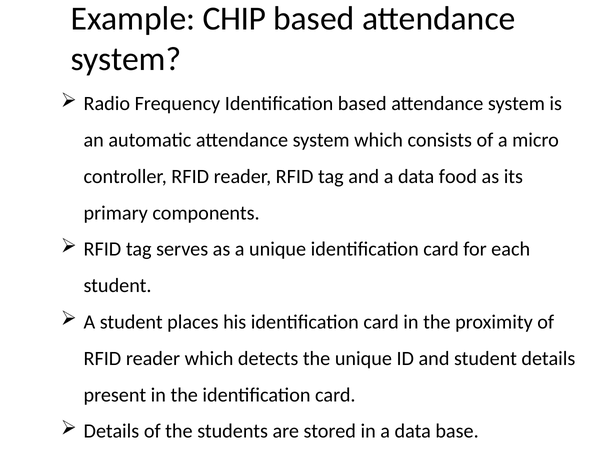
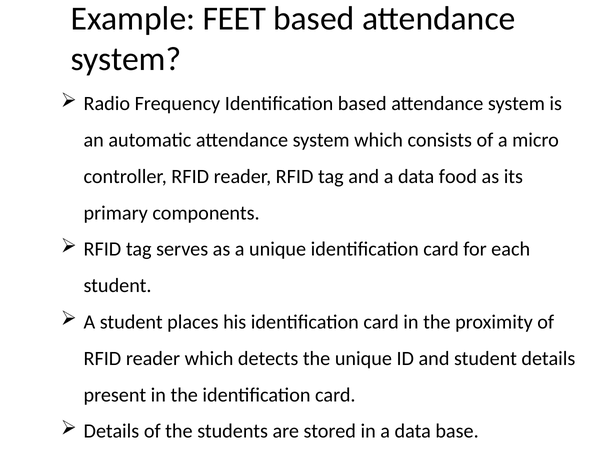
CHIP: CHIP -> FEET (234, 19)
